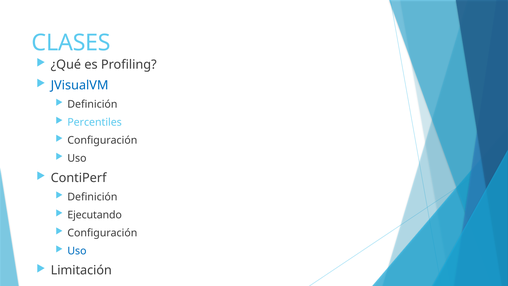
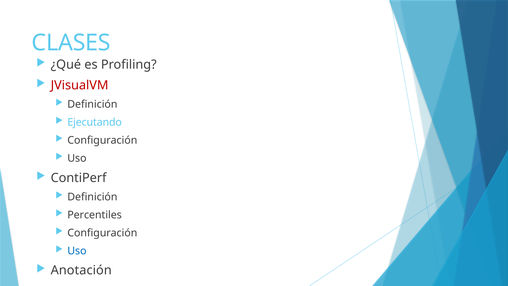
JVisualVM colour: blue -> red (80, 85)
Percentiles: Percentiles -> Ejecutando (95, 122)
Ejecutando: Ejecutando -> Percentiles (95, 215)
Limitación: Limitación -> Anotación (81, 270)
